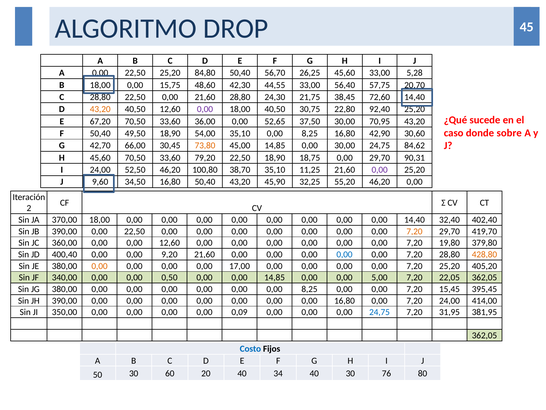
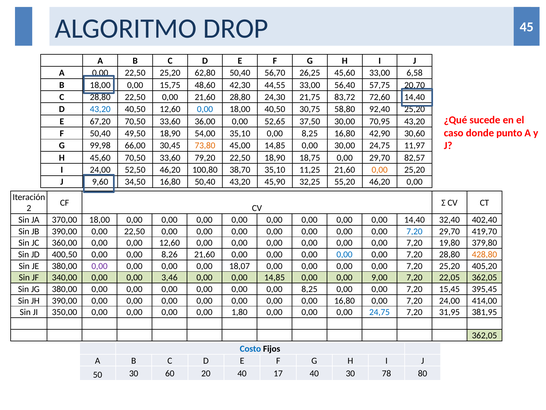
84,80: 84,80 -> 62,80 (205, 73)
5,28: 5,28 -> 6,58 (415, 73)
38,45: 38,45 -> 83,72 (345, 97)
43,20 colour: orange -> blue (100, 109)
0,00 colour: purple -> blue (205, 109)
22,80: 22,80 -> 58,80 (345, 109)
sobre: sobre -> punto (509, 133)
42,70: 42,70 -> 99,98 (100, 145)
84,62: 84,62 -> 11,97 (415, 145)
90,31: 90,31 -> 82,57 (415, 158)
0,00 colour: purple -> orange (380, 170)
7,20 colour: orange -> blue (414, 231)
400,40: 400,40 -> 400,50 (65, 254)
9,20: 9,20 -> 8,26 (169, 254)
0,00 colour: orange -> purple (100, 266)
17,00: 17,00 -> 18,07 (240, 266)
0,50: 0,50 -> 3,46 (169, 277)
5,00: 5,00 -> 9,00 (379, 277)
0,09: 0,09 -> 1,80 (239, 312)
34: 34 -> 17 (278, 373)
76: 76 -> 78 (386, 373)
